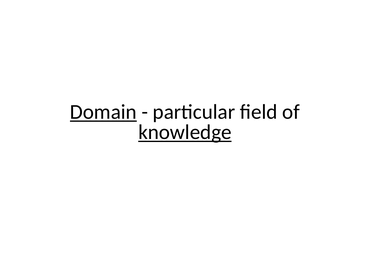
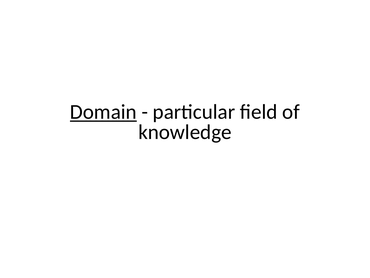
knowledge underline: present -> none (185, 132)
